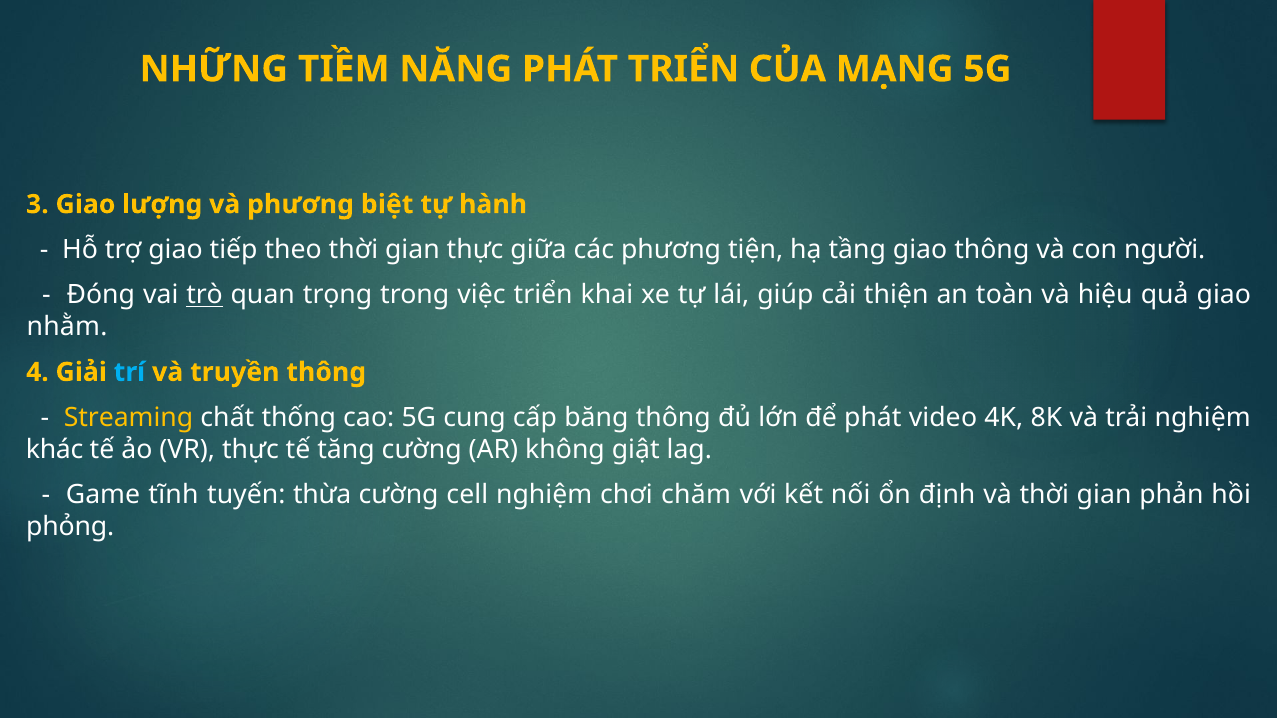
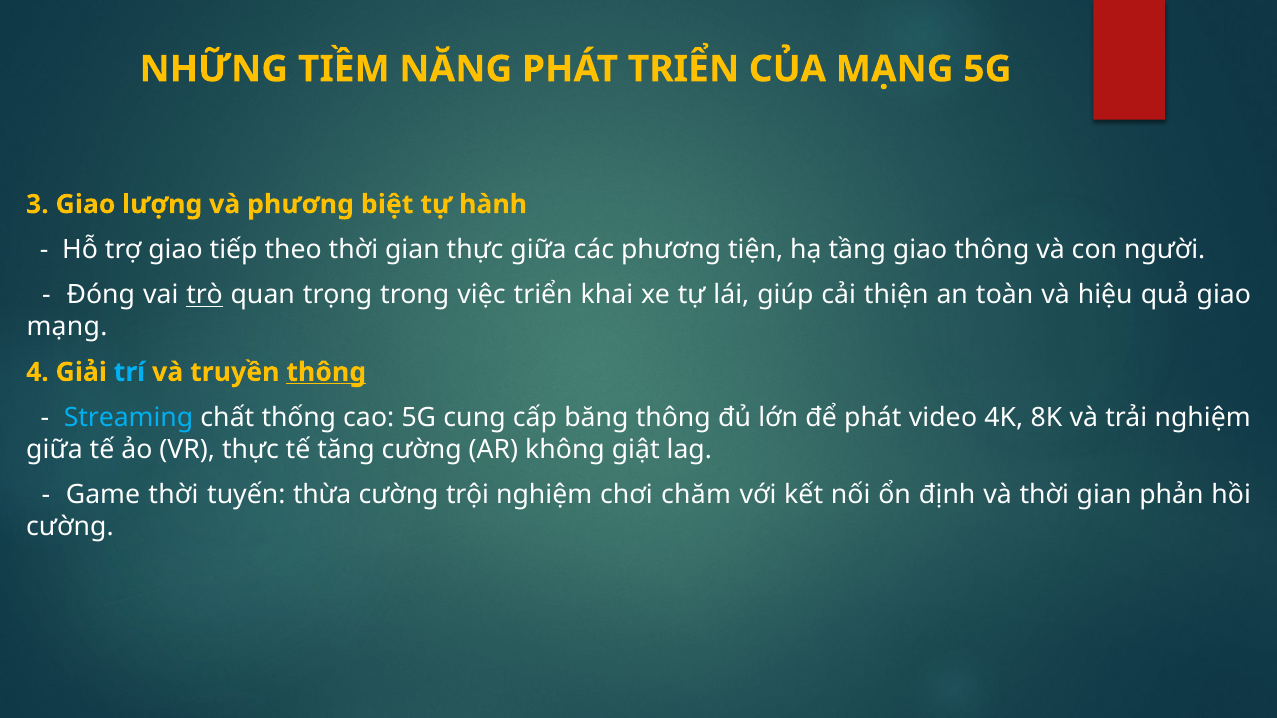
nhằm: nhằm -> mạng (67, 327)
thông underline: none -> present (326, 372)
Streaming colour: yellow -> light blue (128, 418)
khác: khác -> giữa (54, 450)
Game tĩnh: tĩnh -> thời (173, 495)
cell: cell -> trội (468, 495)
phỏng: phỏng -> cường (70, 527)
